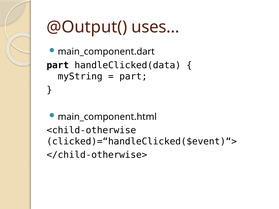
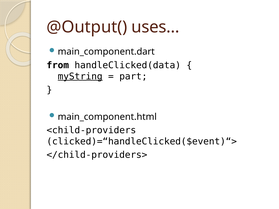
part: part -> from (58, 65)
myString underline: none -> present (80, 76)
<child-otherwise: <child-otherwise -> <child-providers (91, 130)
</child-otherwise>: </child-otherwise> -> </child-providers> (97, 155)
